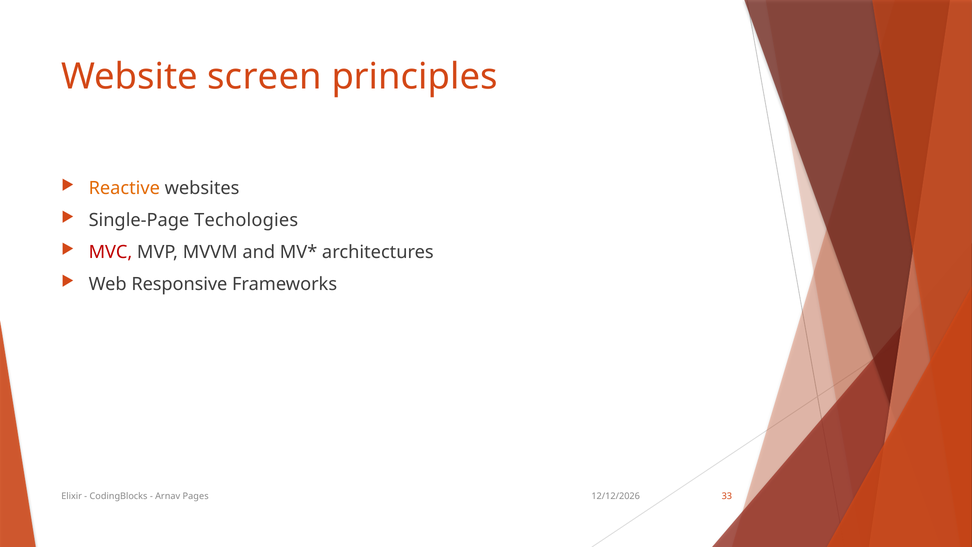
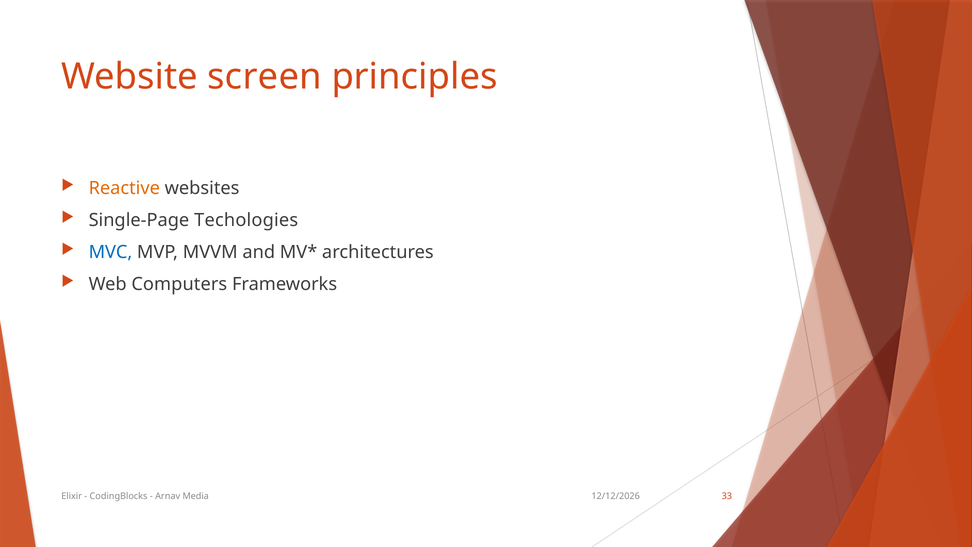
MVC colour: red -> blue (110, 252)
Responsive: Responsive -> Computers (179, 284)
Pages: Pages -> Media (196, 496)
